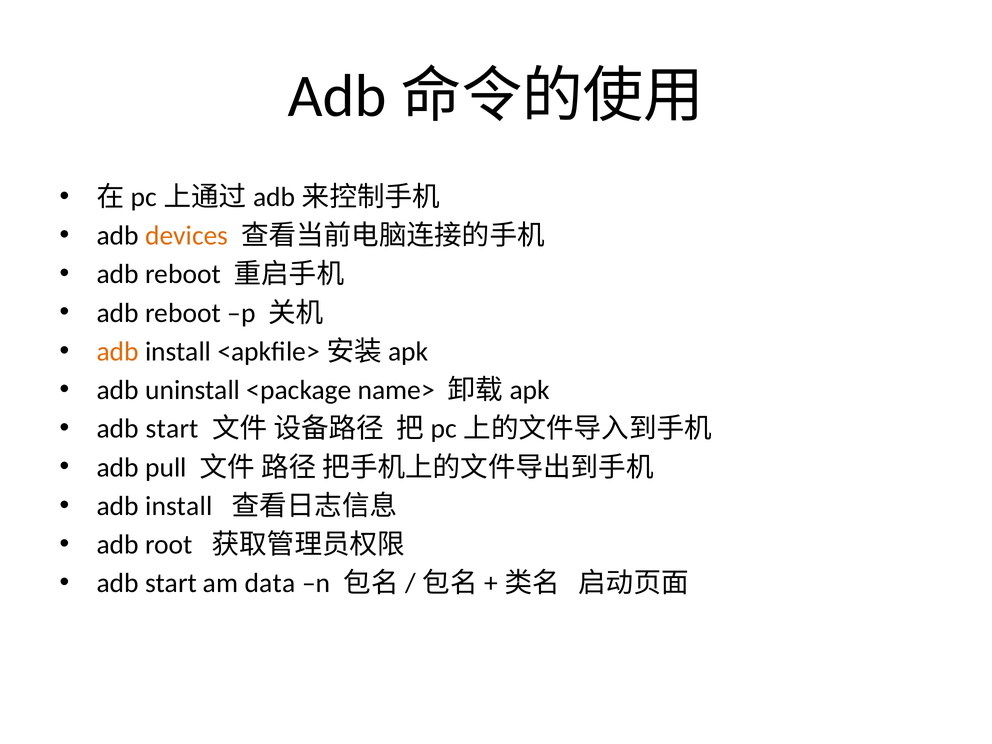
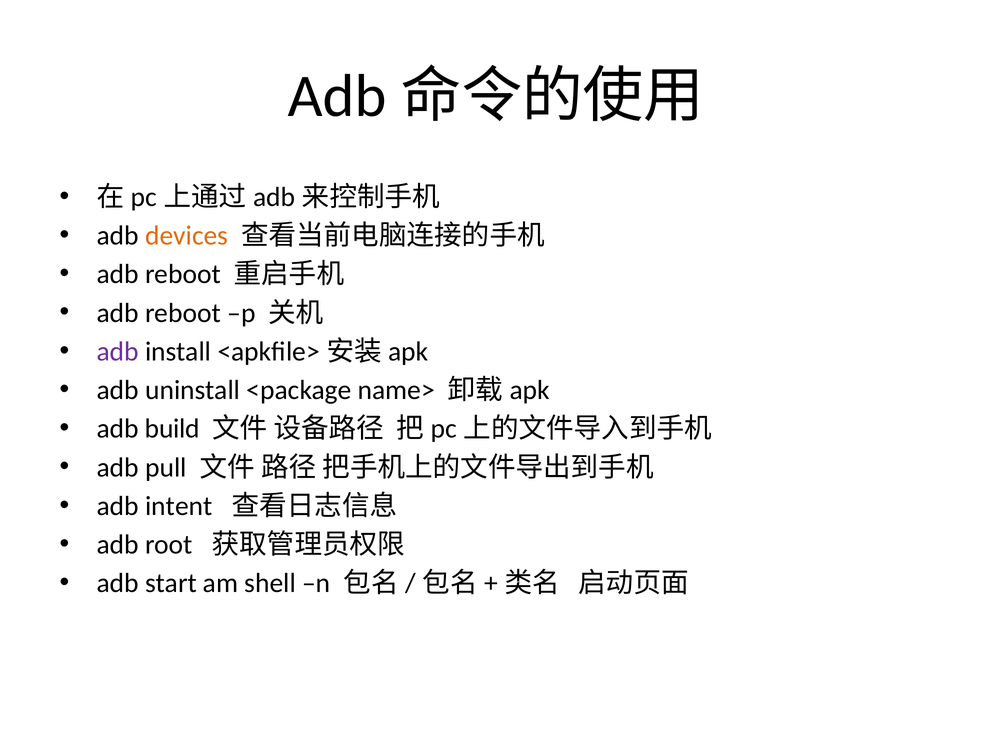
adb colour: orange -> purple (118, 352)
start: start -> build (172, 429)
install: install -> intent (179, 506)
data: data -> shell (270, 583)
